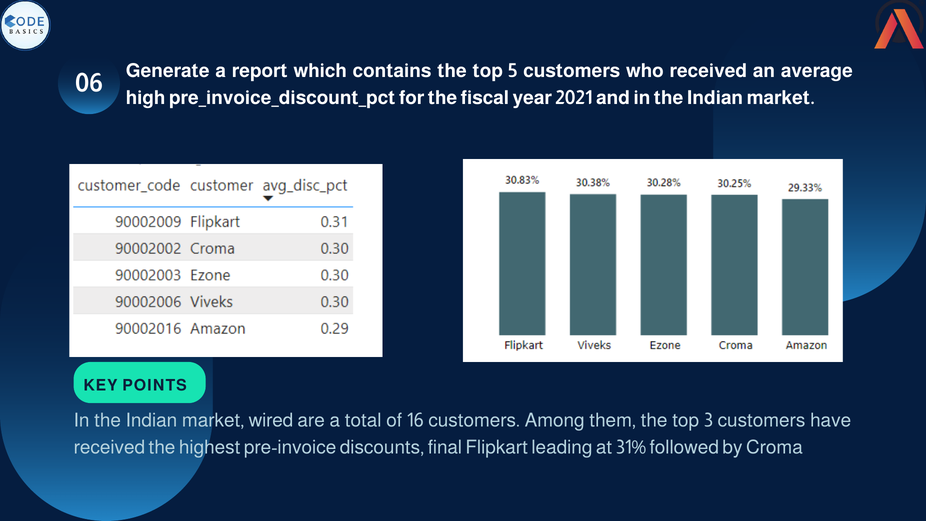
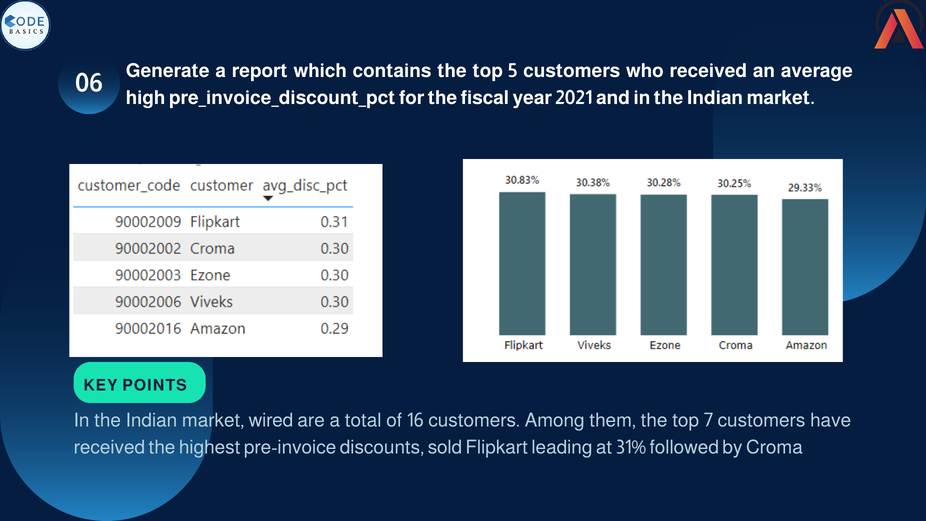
3: 3 -> 7 (708, 420)
final: final -> sold (445, 447)
